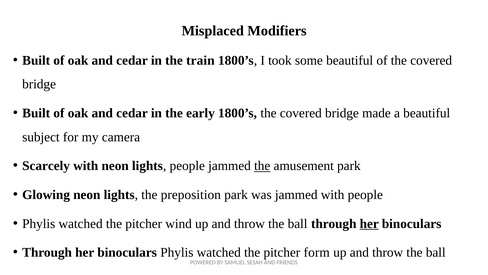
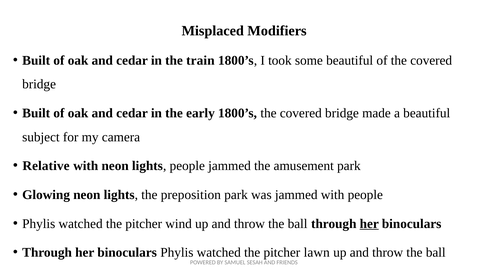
Scarcely: Scarcely -> Relative (46, 166)
the underline: present -> none (262, 166)
form: form -> lawn (317, 252)
